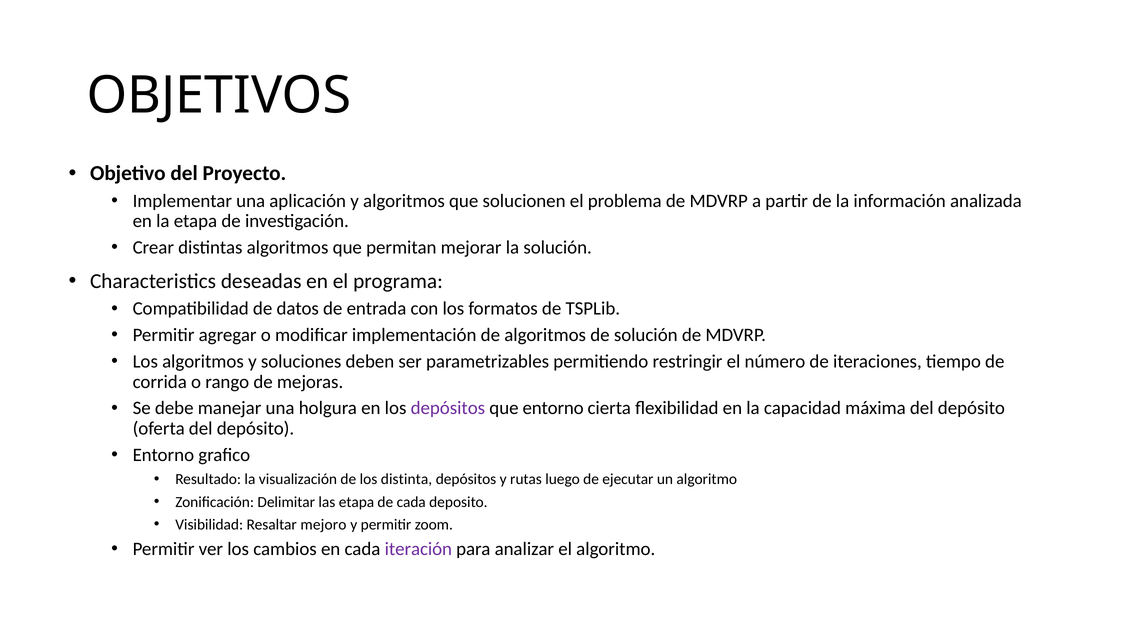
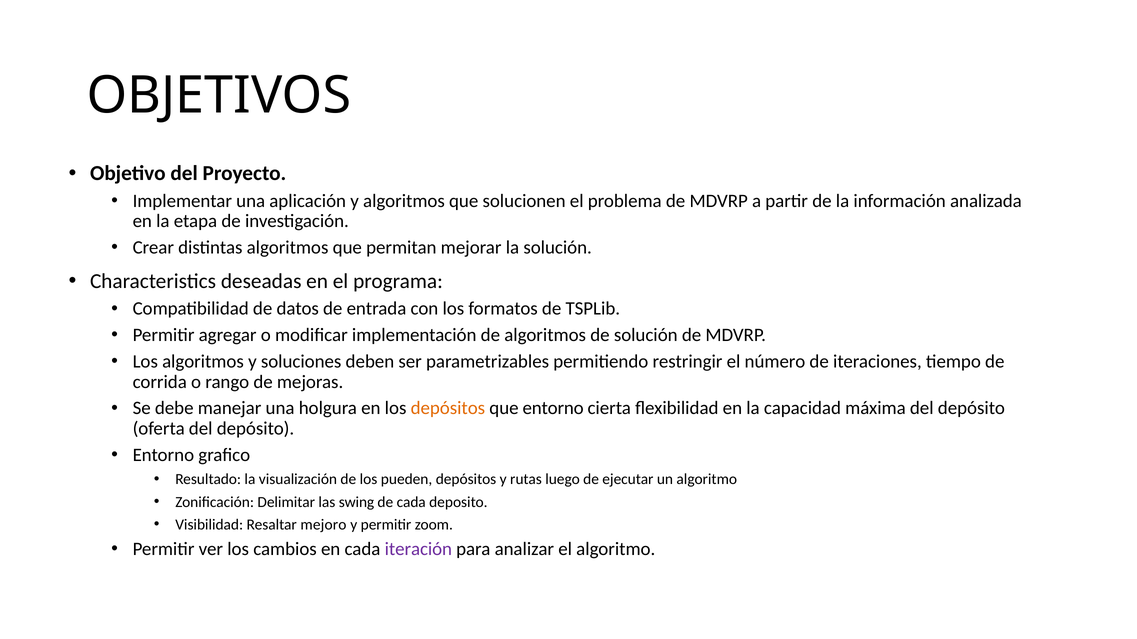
depósitos colour: purple -> orange (448, 409)
distinta: distinta -> pueden (407, 480)
las etapa: etapa -> swing (357, 502)
